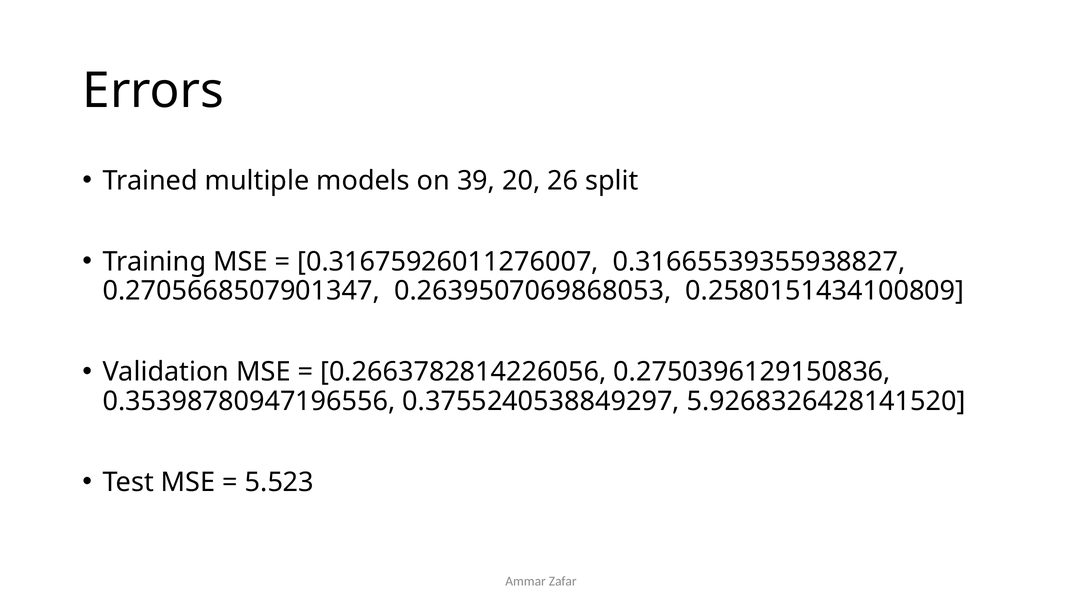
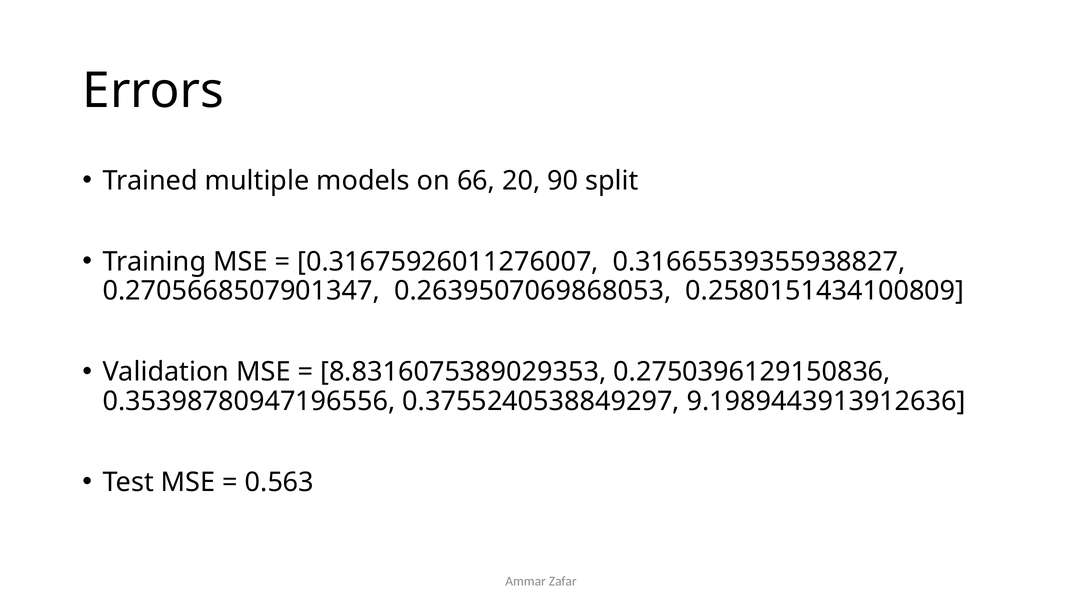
39: 39 -> 66 (476, 181)
26: 26 -> 90 (563, 181)
0.2663782814226056: 0.2663782814226056 -> 8.8316075389029353 (463, 372)
5.9268326428141520: 5.9268326428141520 -> 9.1989443913912636 (826, 401)
5.523: 5.523 -> 0.563 (279, 482)
